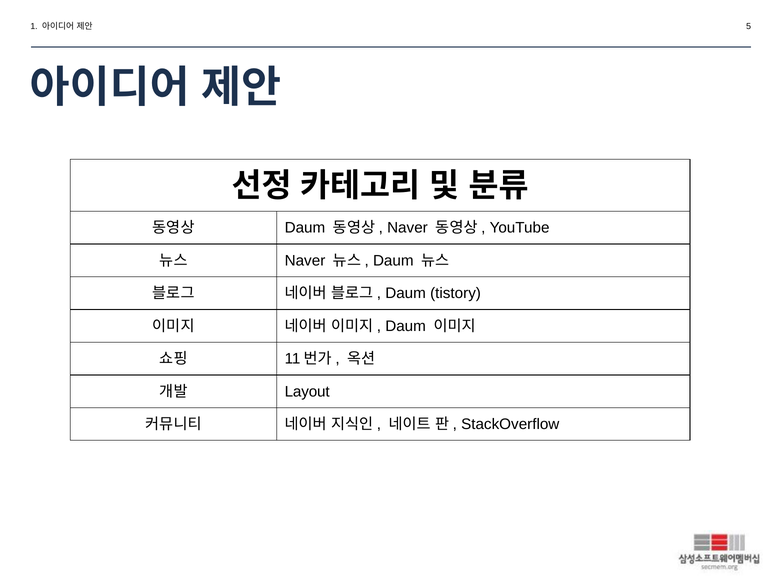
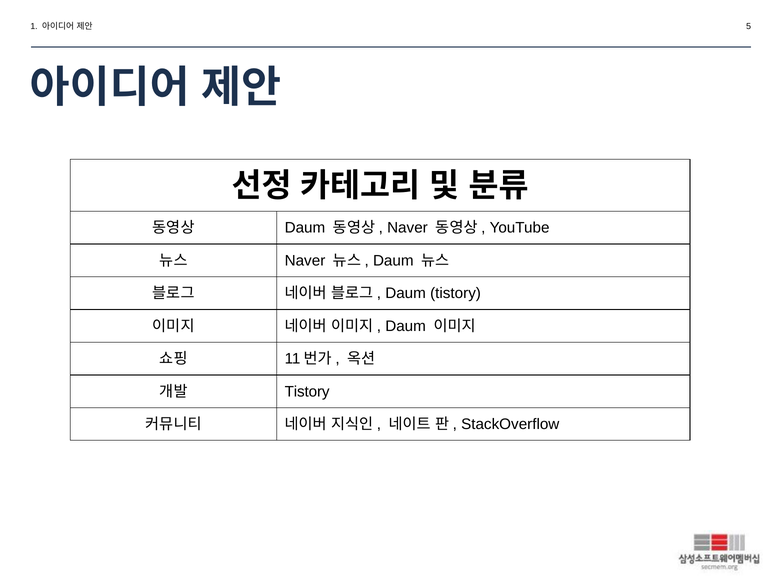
Layout: Layout -> Tistory (307, 392)
